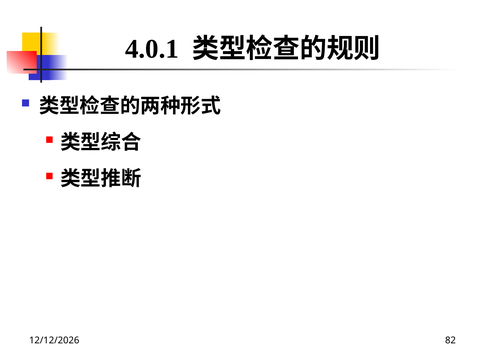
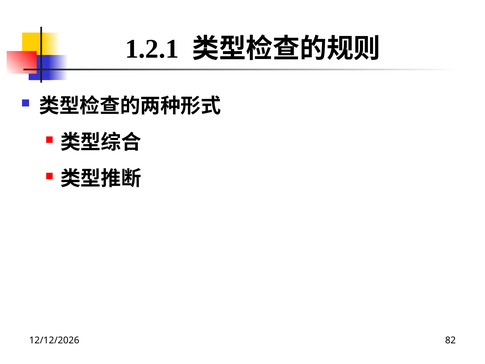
4.0.1: 4.0.1 -> 1.2.1 (152, 49)
